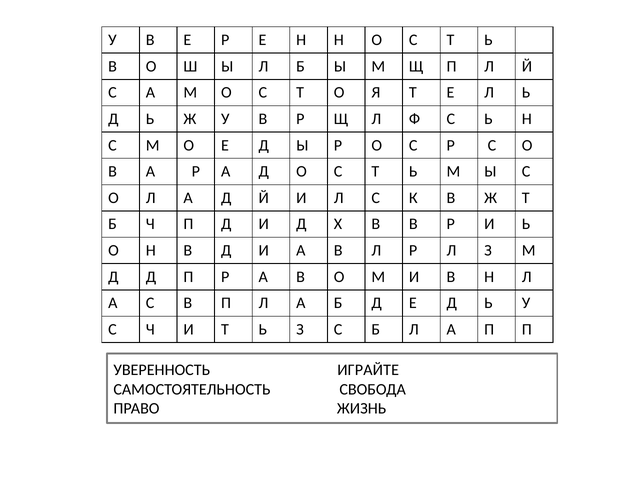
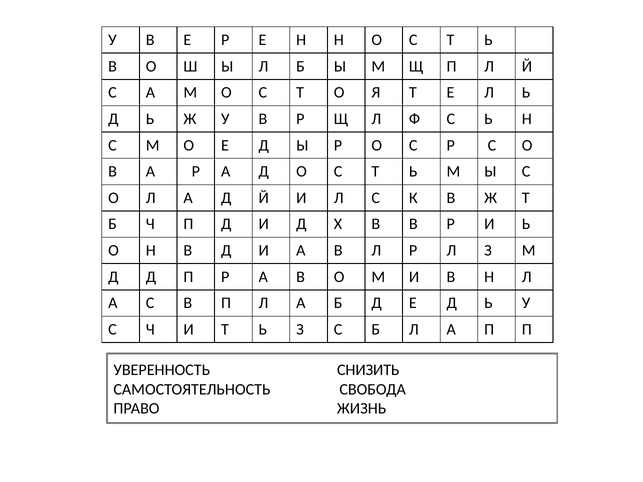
ИГРАЙТЕ: ИГРАЙТЕ -> СНИЗИТЬ (368, 370)
